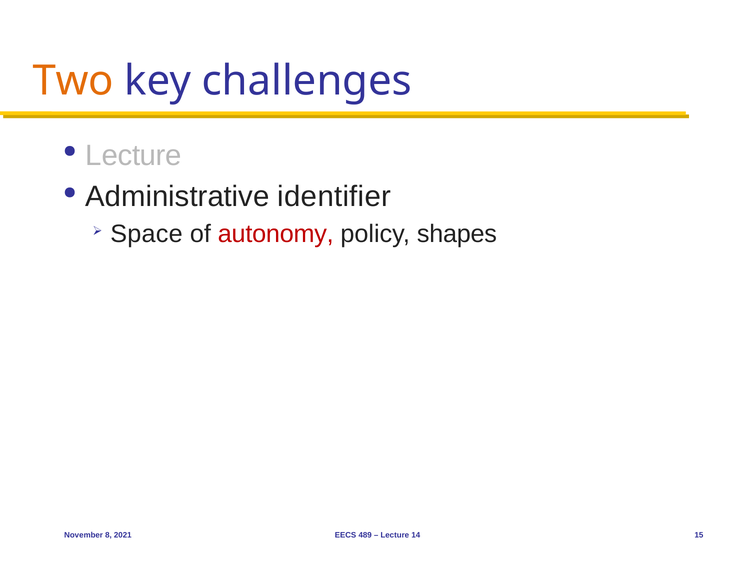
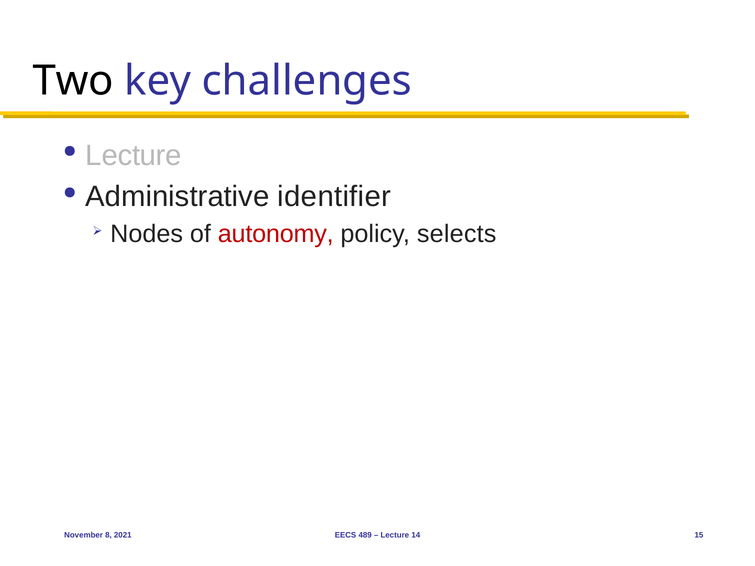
Two colour: orange -> black (73, 81)
Space: Space -> Nodes (147, 234)
shapes: shapes -> selects (457, 234)
